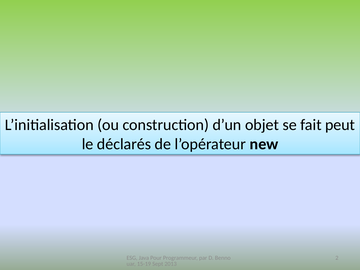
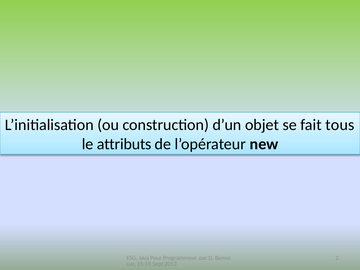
peut: peut -> tous (340, 125)
déclarés: déclarés -> attributs (124, 144)
